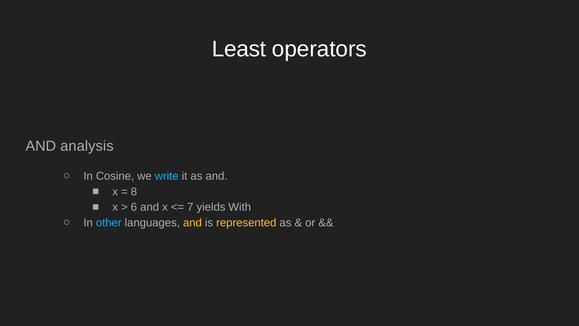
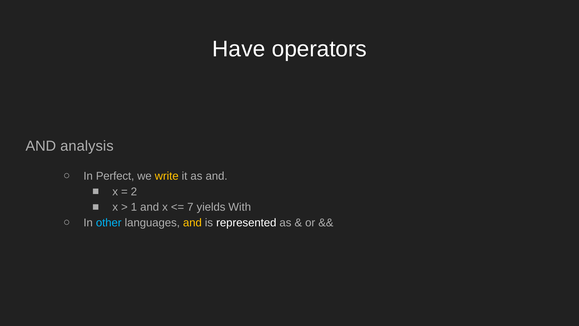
Least: Least -> Have (239, 49)
Cosine: Cosine -> Perfect (115, 176)
write colour: light blue -> yellow (167, 176)
8: 8 -> 2 (134, 192)
6: 6 -> 1 (134, 207)
represented colour: yellow -> white (246, 223)
